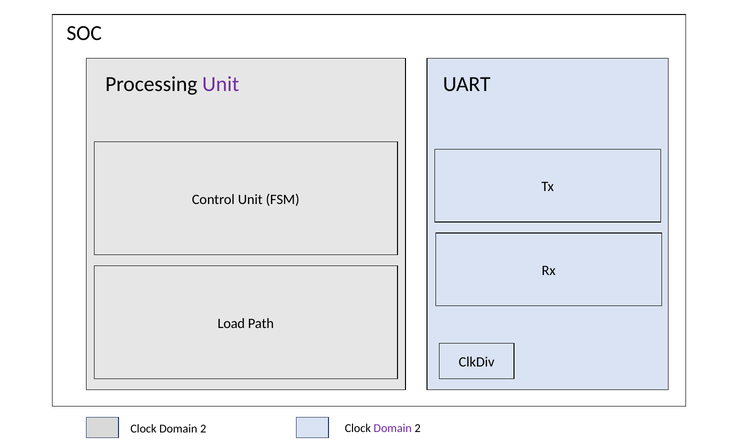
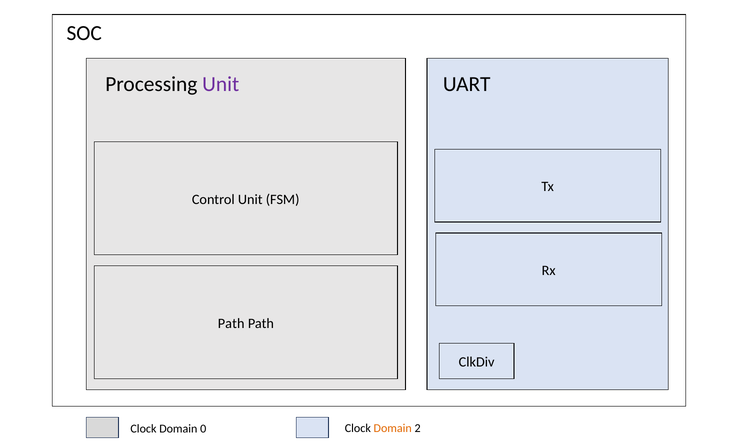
Load: Load -> Path (231, 323)
2: 2 -> 0 (203, 429)
Domain colour: purple -> orange (393, 428)
